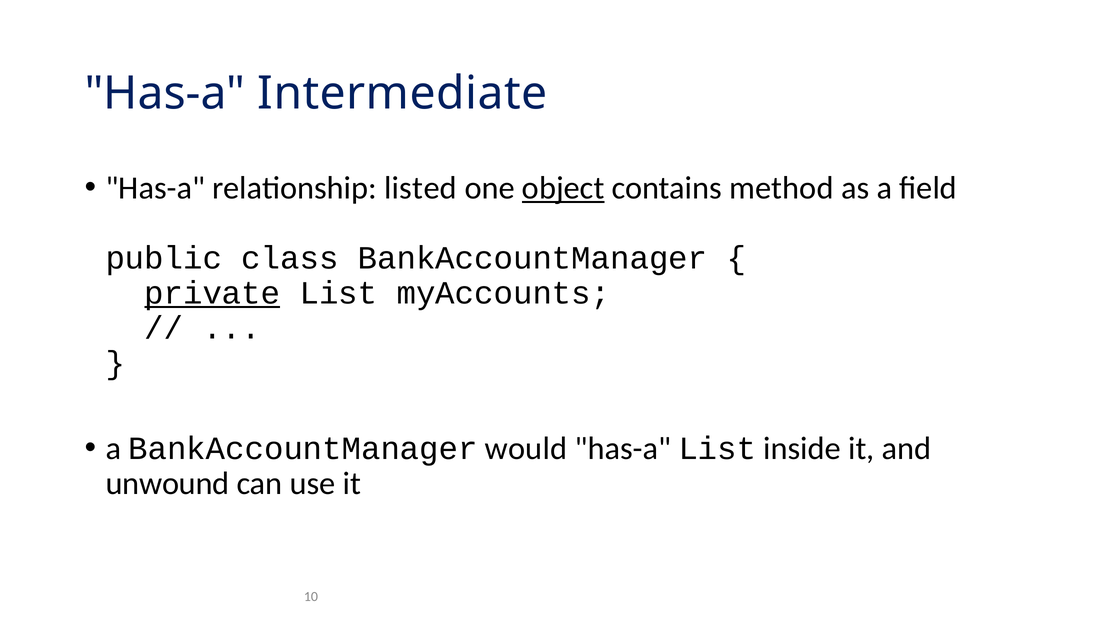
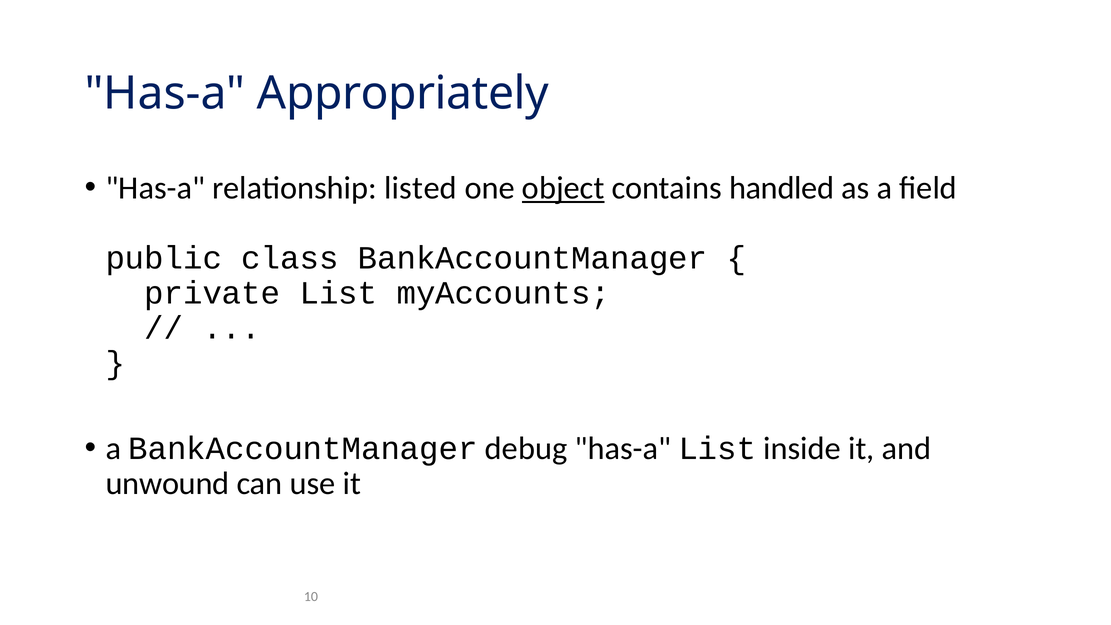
Intermediate: Intermediate -> Appropriately (403, 93)
method: method -> handled (782, 188)
private underline: present -> none (212, 293)
would: would -> debug (526, 448)
